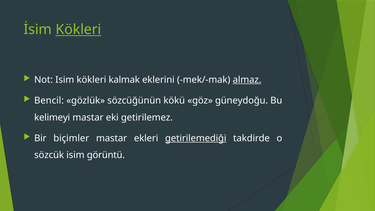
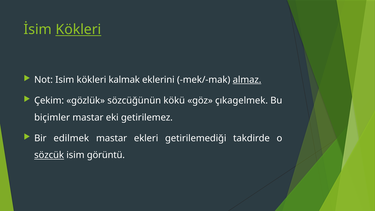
Bencil: Bencil -> Çekim (49, 101)
güneydoğu: güneydoğu -> çıkagelmek (242, 101)
kelimeyi: kelimeyi -> biçimler (52, 117)
biçimler: biçimler -> edilmek (71, 138)
getirilemediği underline: present -> none (196, 138)
sözcük underline: none -> present (49, 155)
